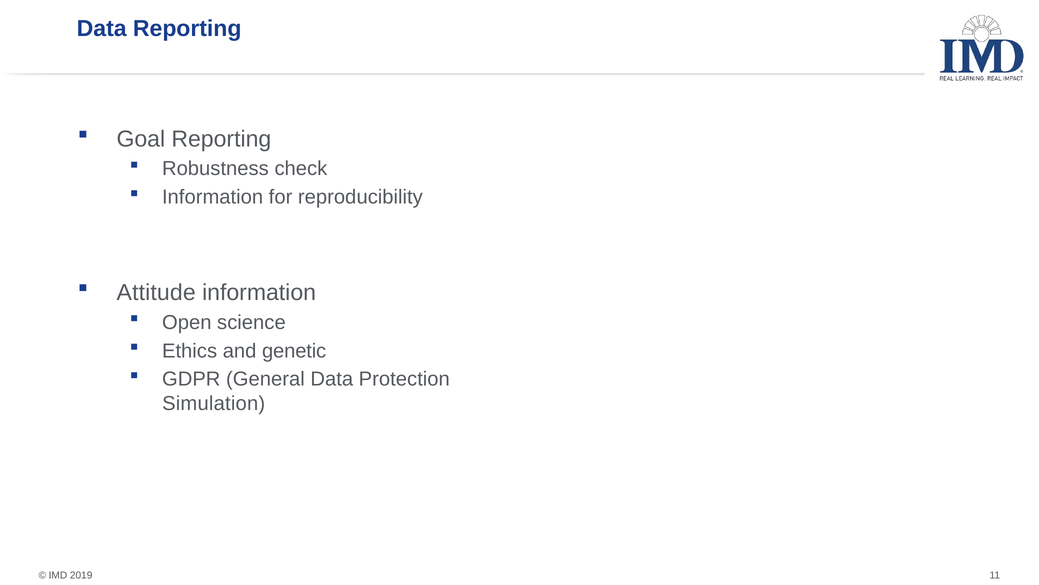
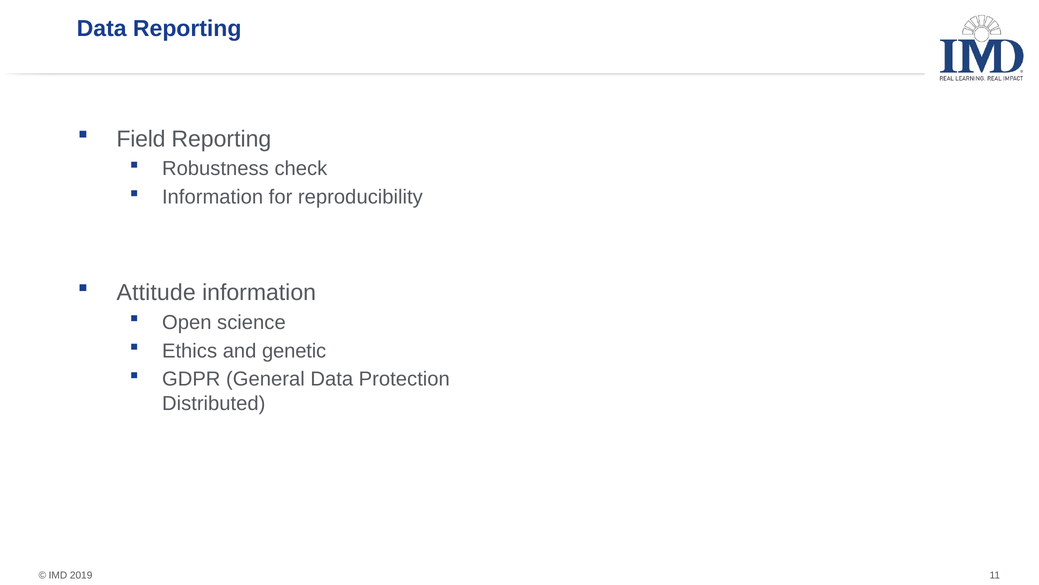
Goal: Goal -> Field (141, 139)
Simulation: Simulation -> Distributed (214, 403)
